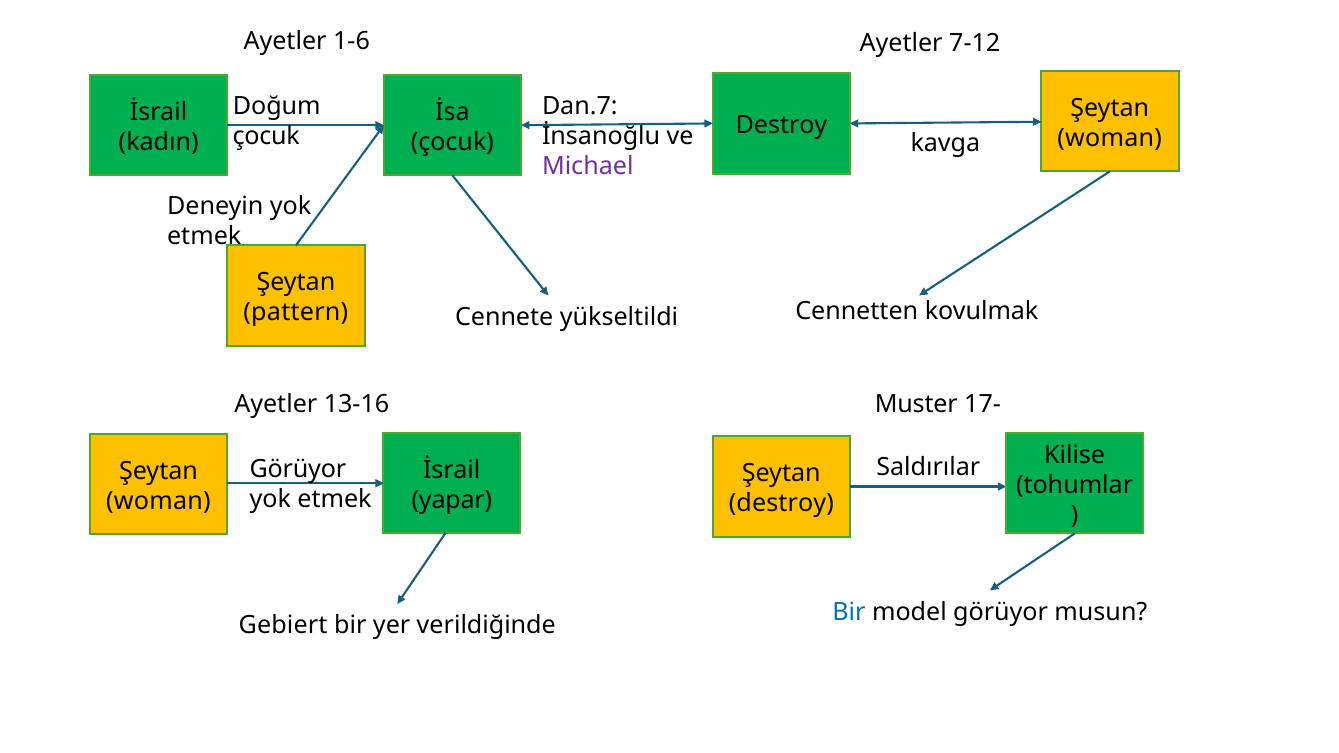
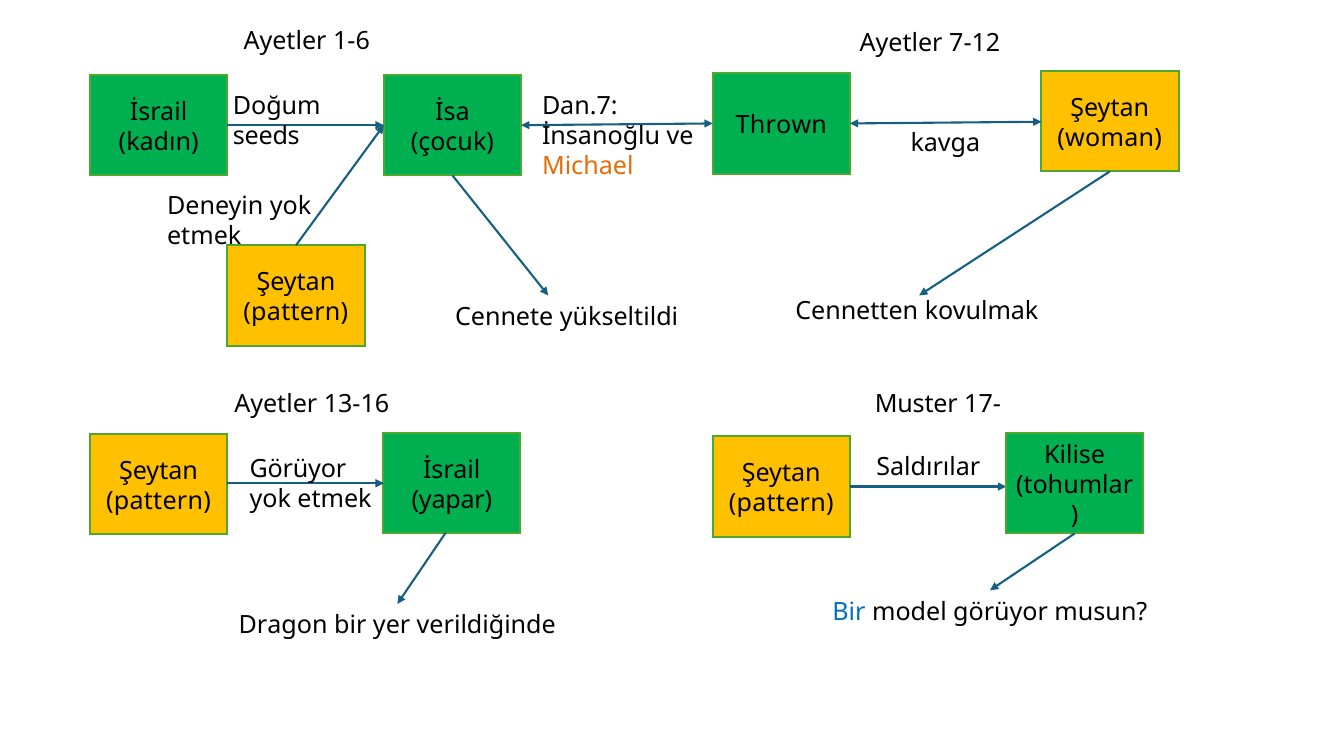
Destroy: Destroy -> Thrown (781, 125)
çocuk: çocuk -> seeds (266, 137)
Michael colour: purple -> orange (588, 167)
woman: woman -> pattern (158, 501)
destroy: destroy -> pattern (781, 503)
Gebiert: Gebiert -> Dragon (283, 626)
